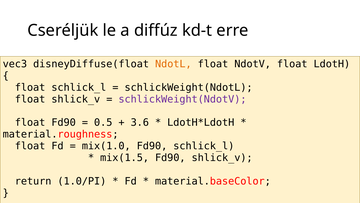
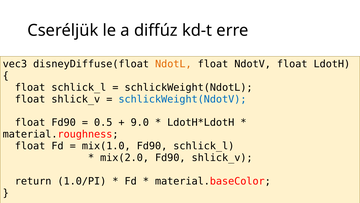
schlickWeight(NdotV colour: purple -> blue (182, 99)
3.6: 3.6 -> 9.0 (140, 122)
mix(1.5: mix(1.5 -> mix(2.0 (125, 157)
